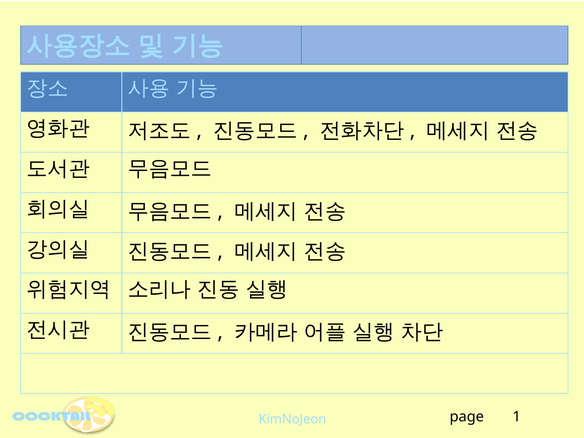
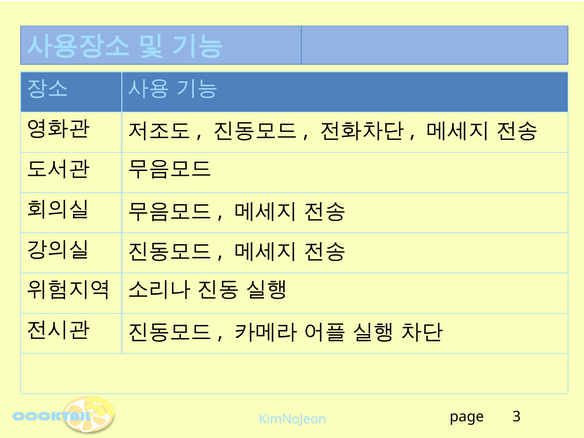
1: 1 -> 3 (517, 417)
